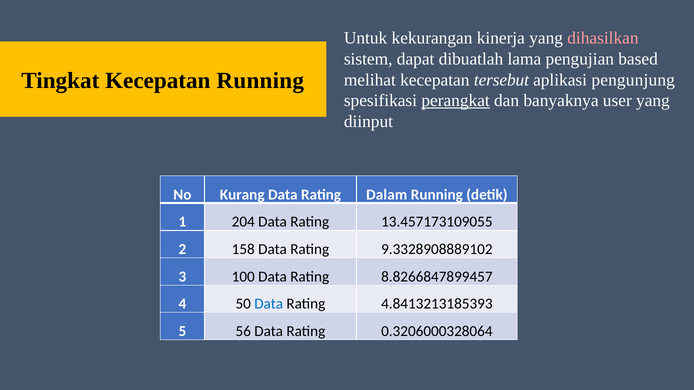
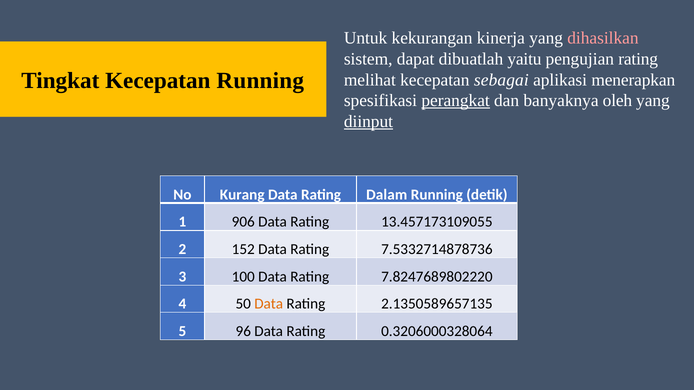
lama: lama -> yaitu (524, 59)
pengujian based: based -> rating (638, 59)
tersebut: tersebut -> sebagai (501, 80)
pengunjung: pengunjung -> menerapkan (633, 80)
user: user -> oleh (617, 101)
diinput underline: none -> present (368, 122)
204: 204 -> 906 (243, 222)
158: 158 -> 152 (243, 249)
9.3328908889102: 9.3328908889102 -> 7.5332714878736 (437, 249)
8.8266847899457: 8.8266847899457 -> 7.8247689802220 (437, 277)
Data colour: blue -> orange (269, 304)
4.8413213185393: 4.8413213185393 -> 2.1350589657135 (437, 304)
56: 56 -> 96 (243, 331)
